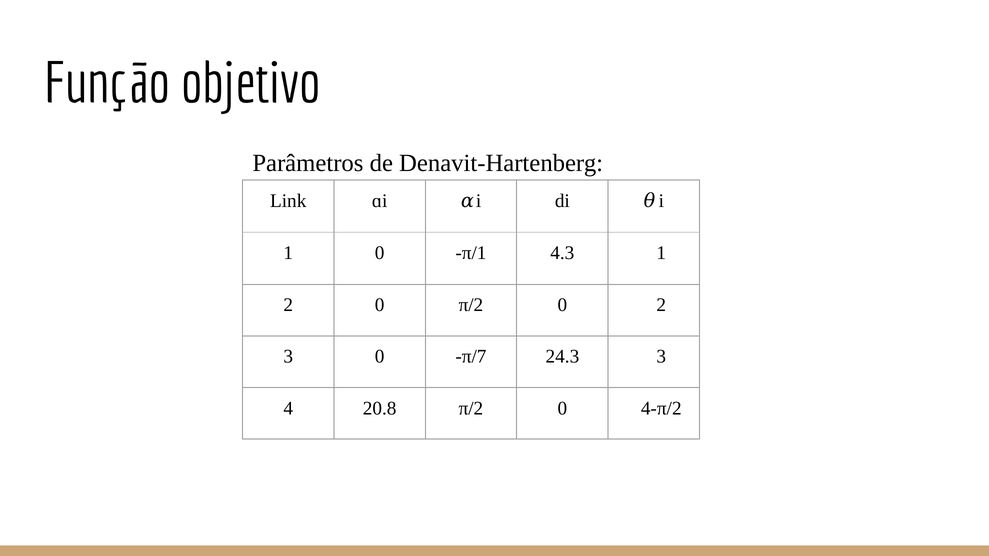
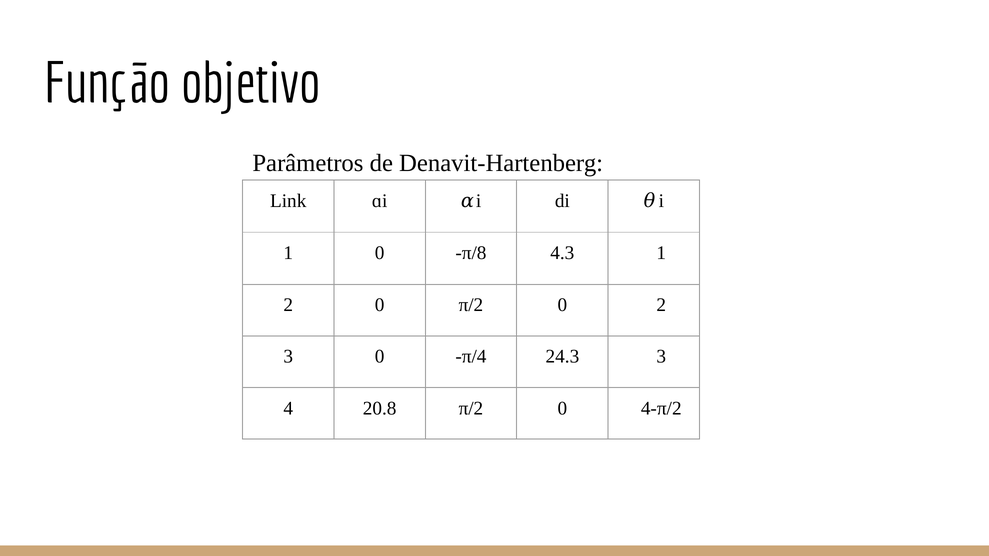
π/1: π/1 -> π/8 (471, 253)
π/7: π/7 -> π/4 (471, 357)
